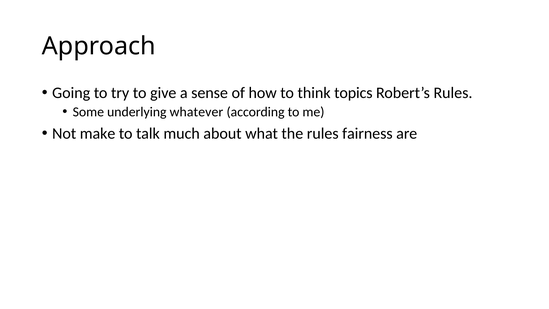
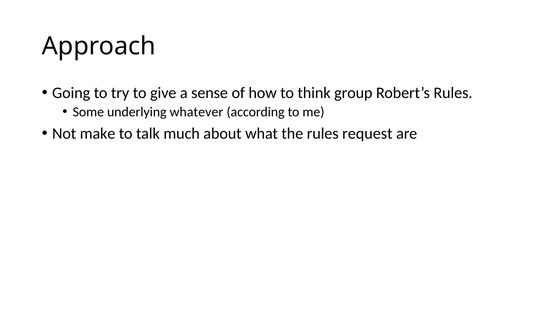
topics: topics -> group (353, 93)
fairness: fairness -> request (367, 134)
